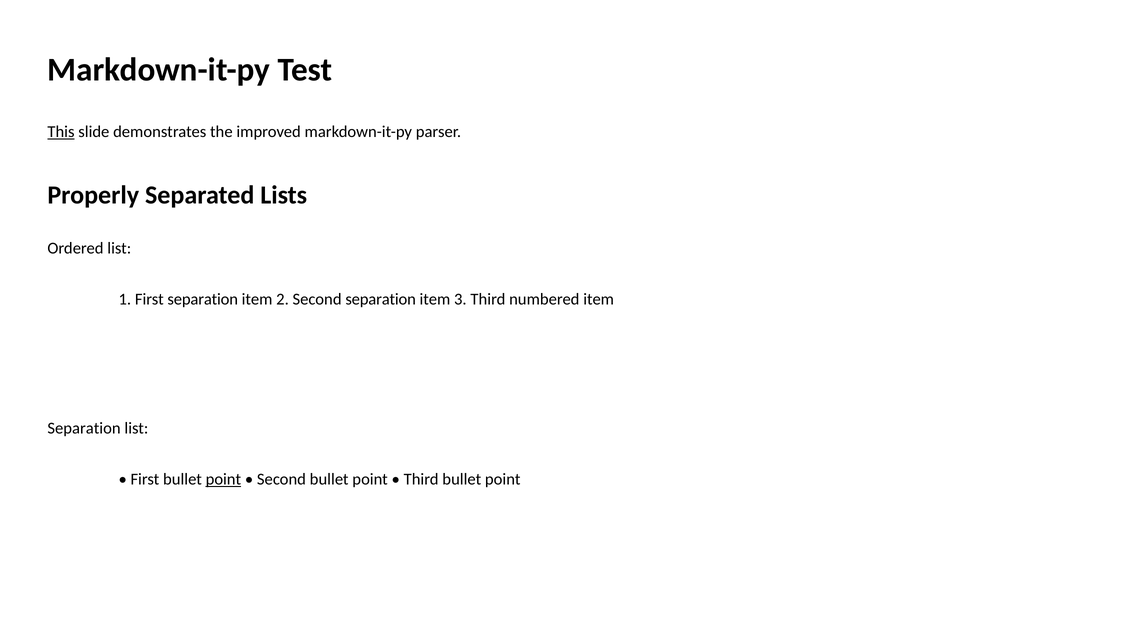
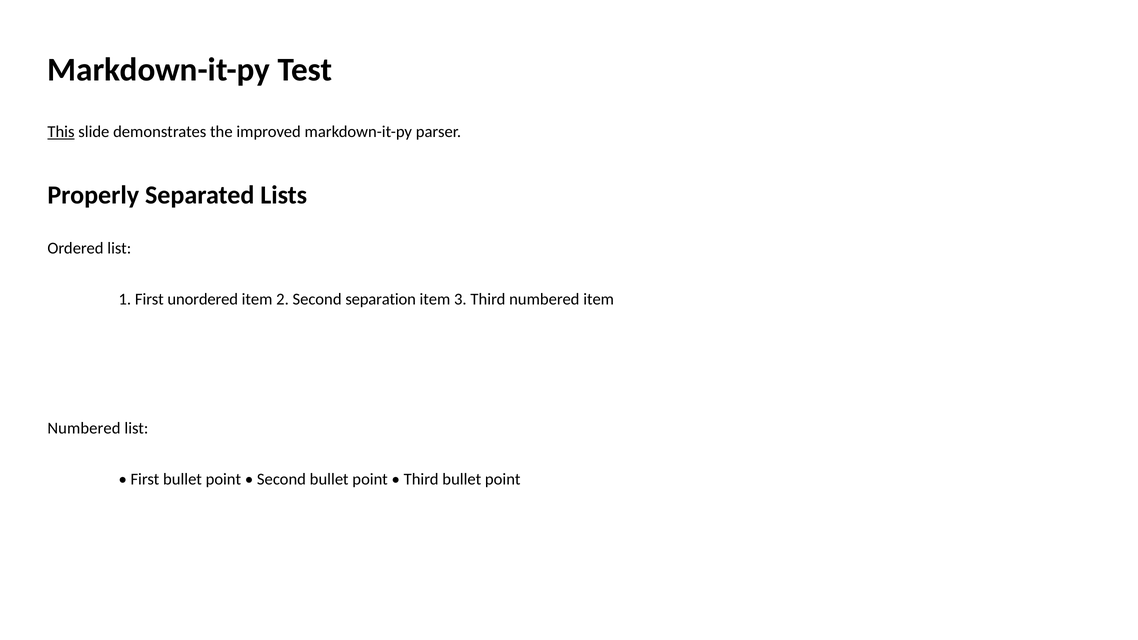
First separation: separation -> unordered (203, 299)
Separation: Separation -> Numbered (84, 429)
point underline: present -> none (223, 479)
